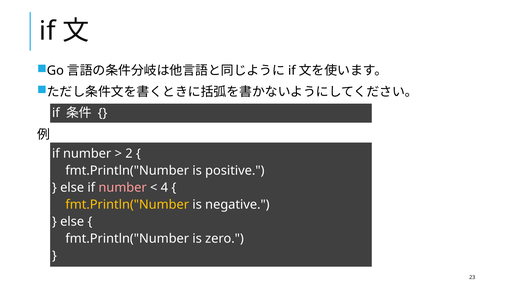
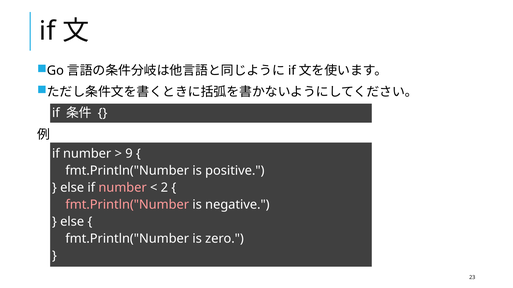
2: 2 -> 9 (129, 154)
4: 4 -> 2 (164, 188)
fmt.Println("Number colour: yellow -> pink (127, 205)
